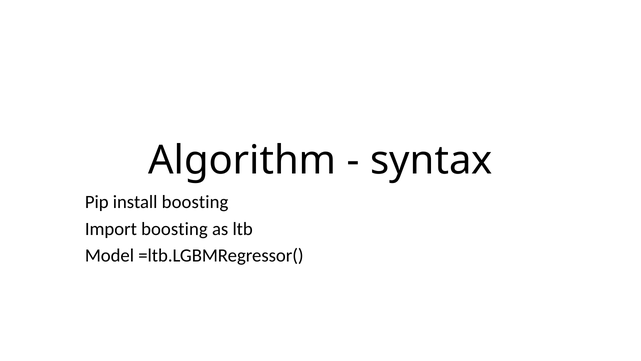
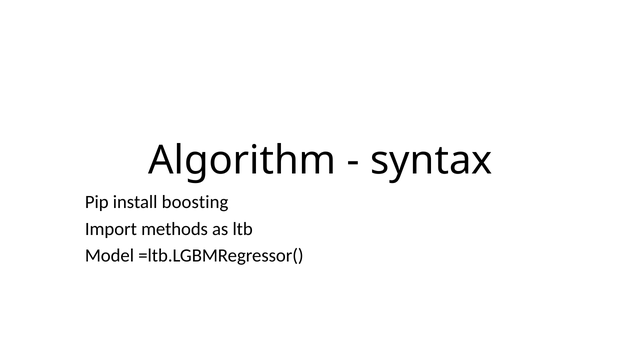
Import boosting: boosting -> methods (175, 229)
